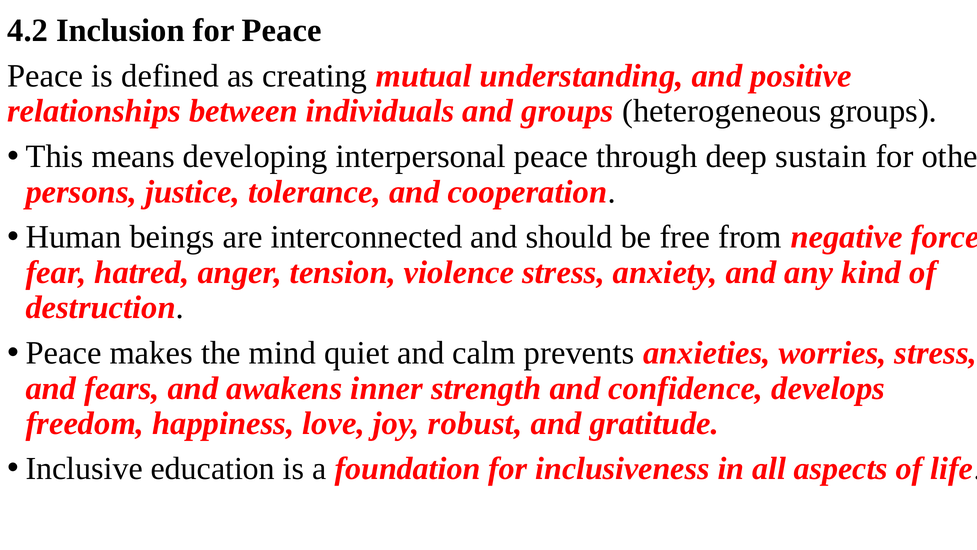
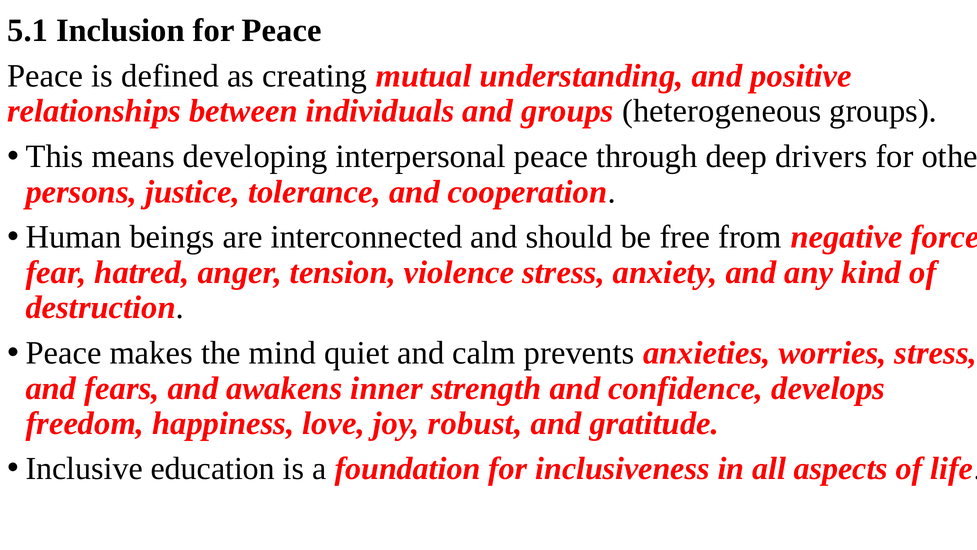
4.2: 4.2 -> 5.1 (28, 30)
sustain: sustain -> drivers (821, 156)
